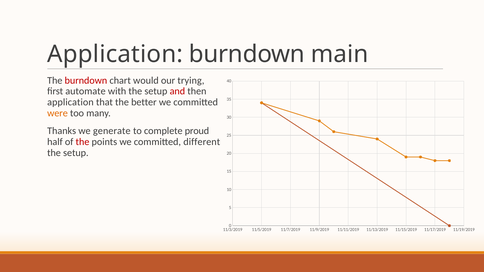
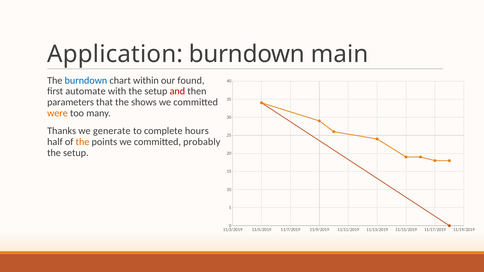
burndown colour: red -> blue (86, 80)
would: would -> within (146, 80)
trying: trying -> found (191, 80)
application: application -> parameters (71, 102)
better: better -> shows (144, 102)
proud: proud -> hours (197, 131)
the colour: red -> orange (83, 142)
different: different -> probably (202, 142)
